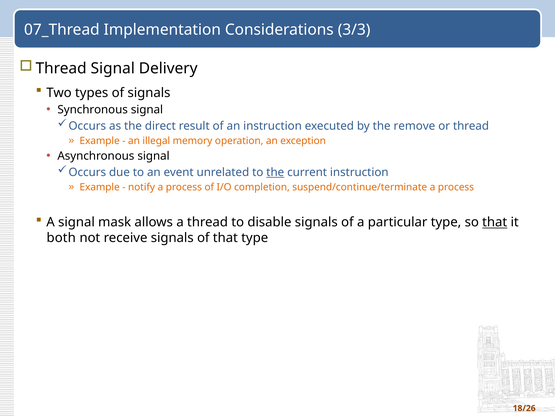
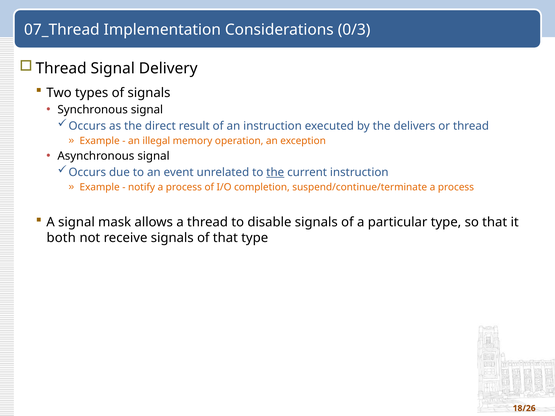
3/3: 3/3 -> 0/3 (354, 30)
remove: remove -> delivers (414, 126)
that underline: present -> none (495, 222)
